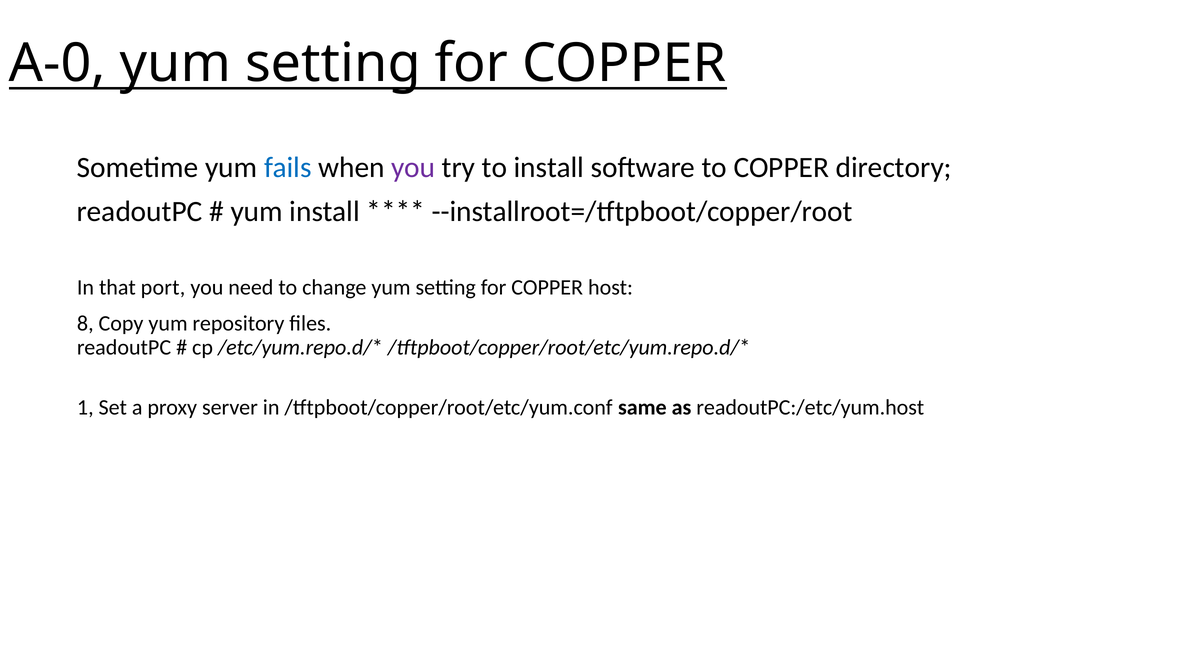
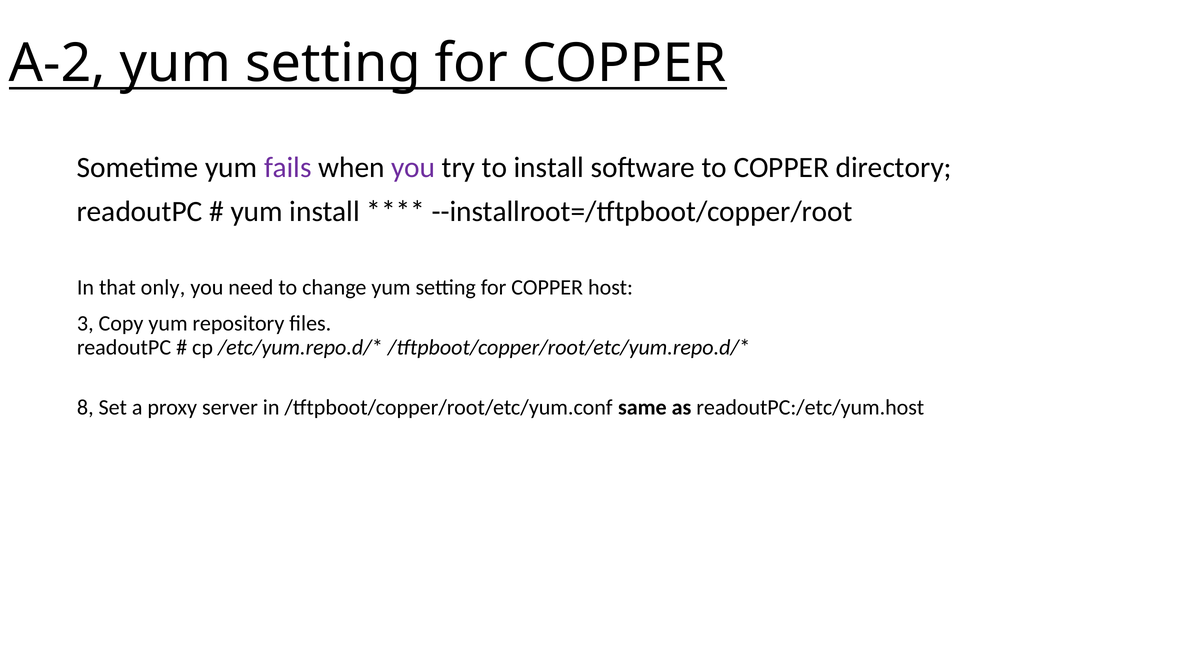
A-0: A-0 -> A-2 (57, 64)
fails colour: blue -> purple (288, 167)
port: port -> only (163, 288)
8: 8 -> 3 (85, 324)
1: 1 -> 8 (85, 407)
